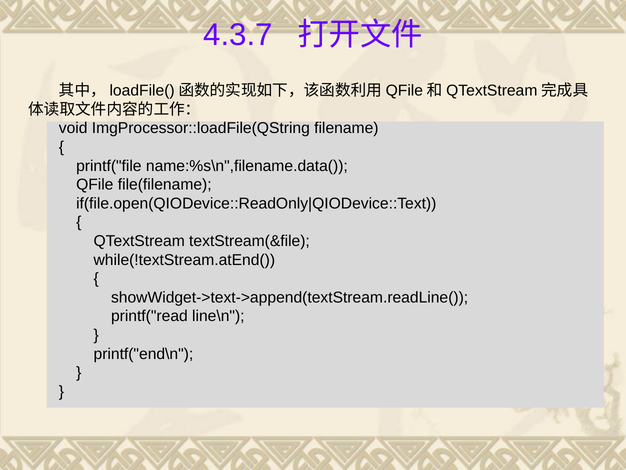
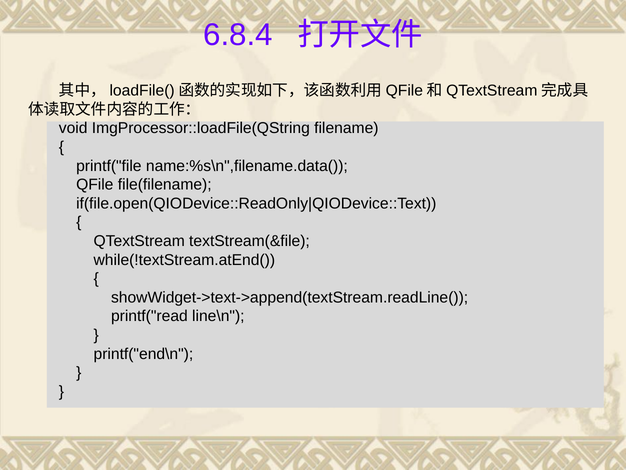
4.3.7: 4.3.7 -> 6.8.4 (238, 35)
